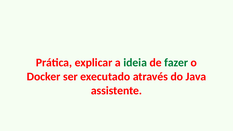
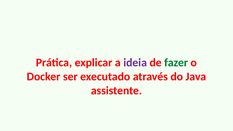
ideia colour: green -> purple (135, 63)
